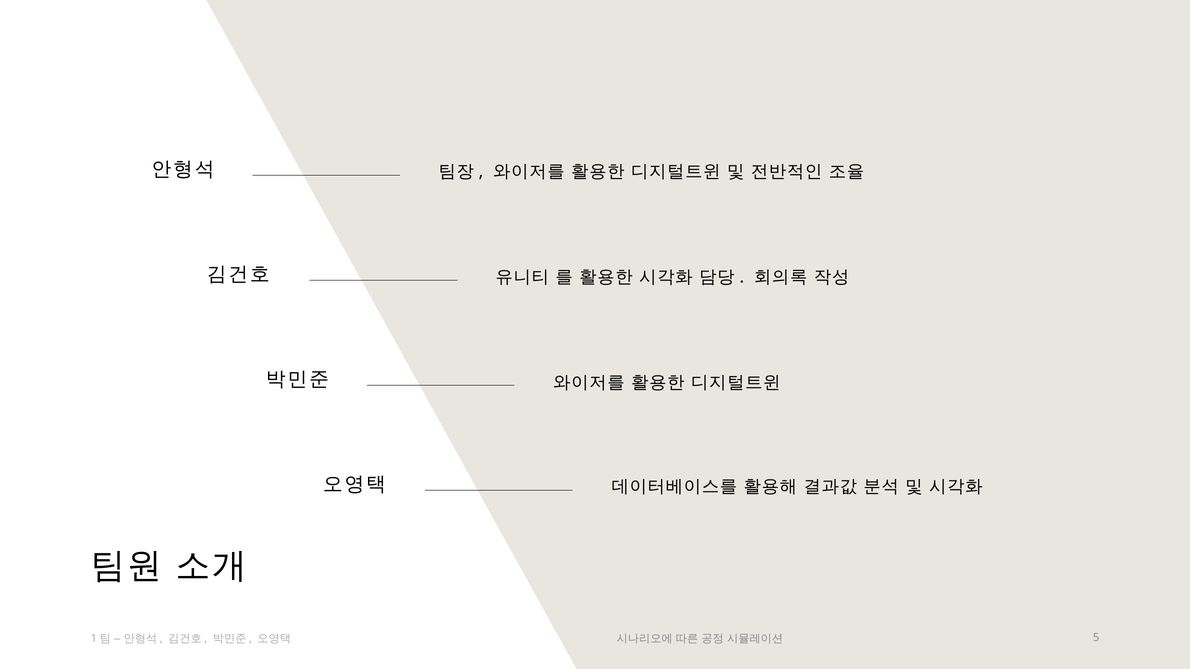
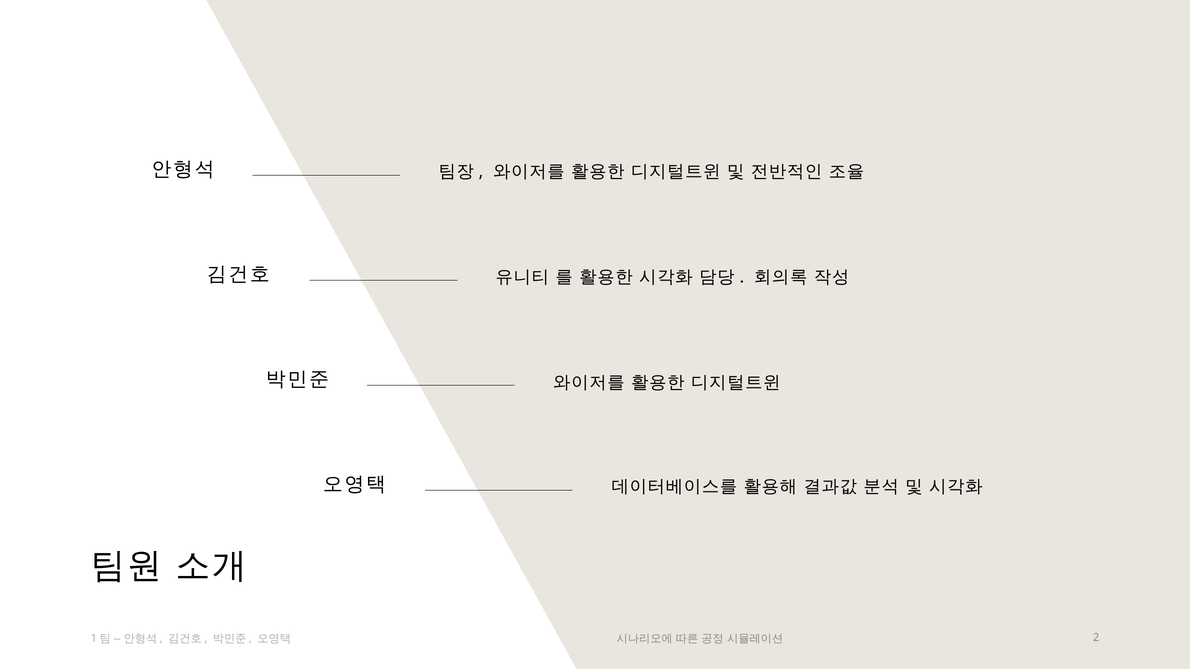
5: 5 -> 2 (1096, 638)
